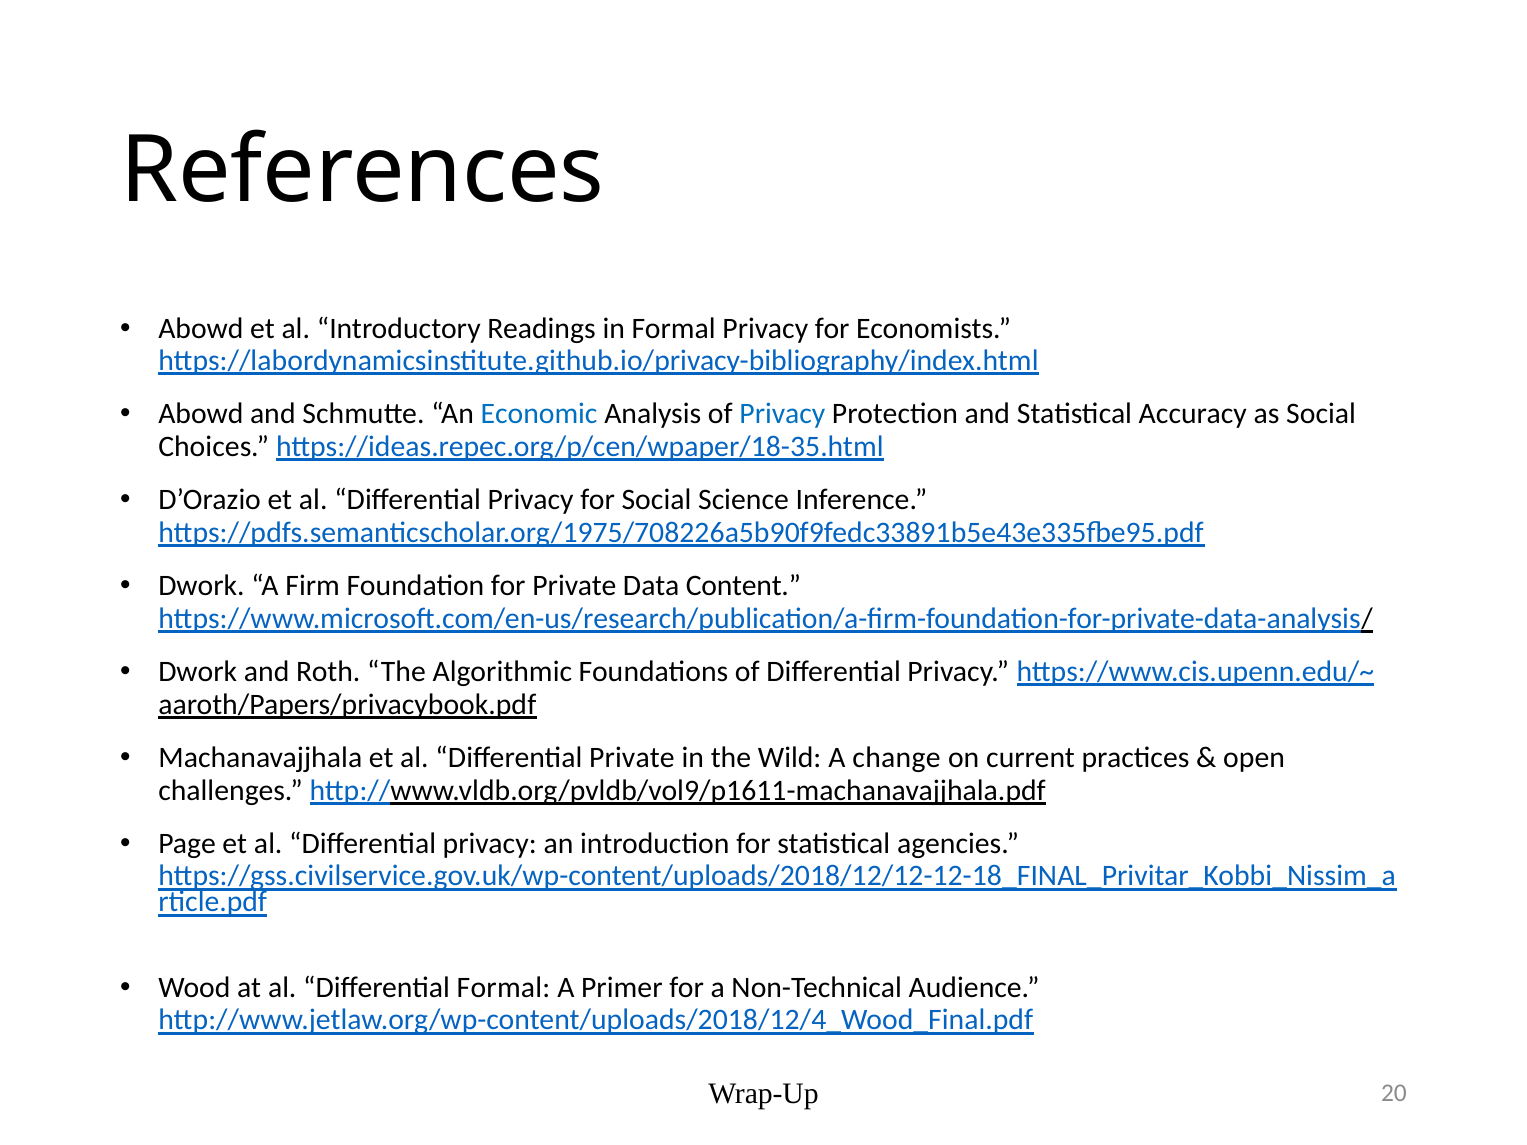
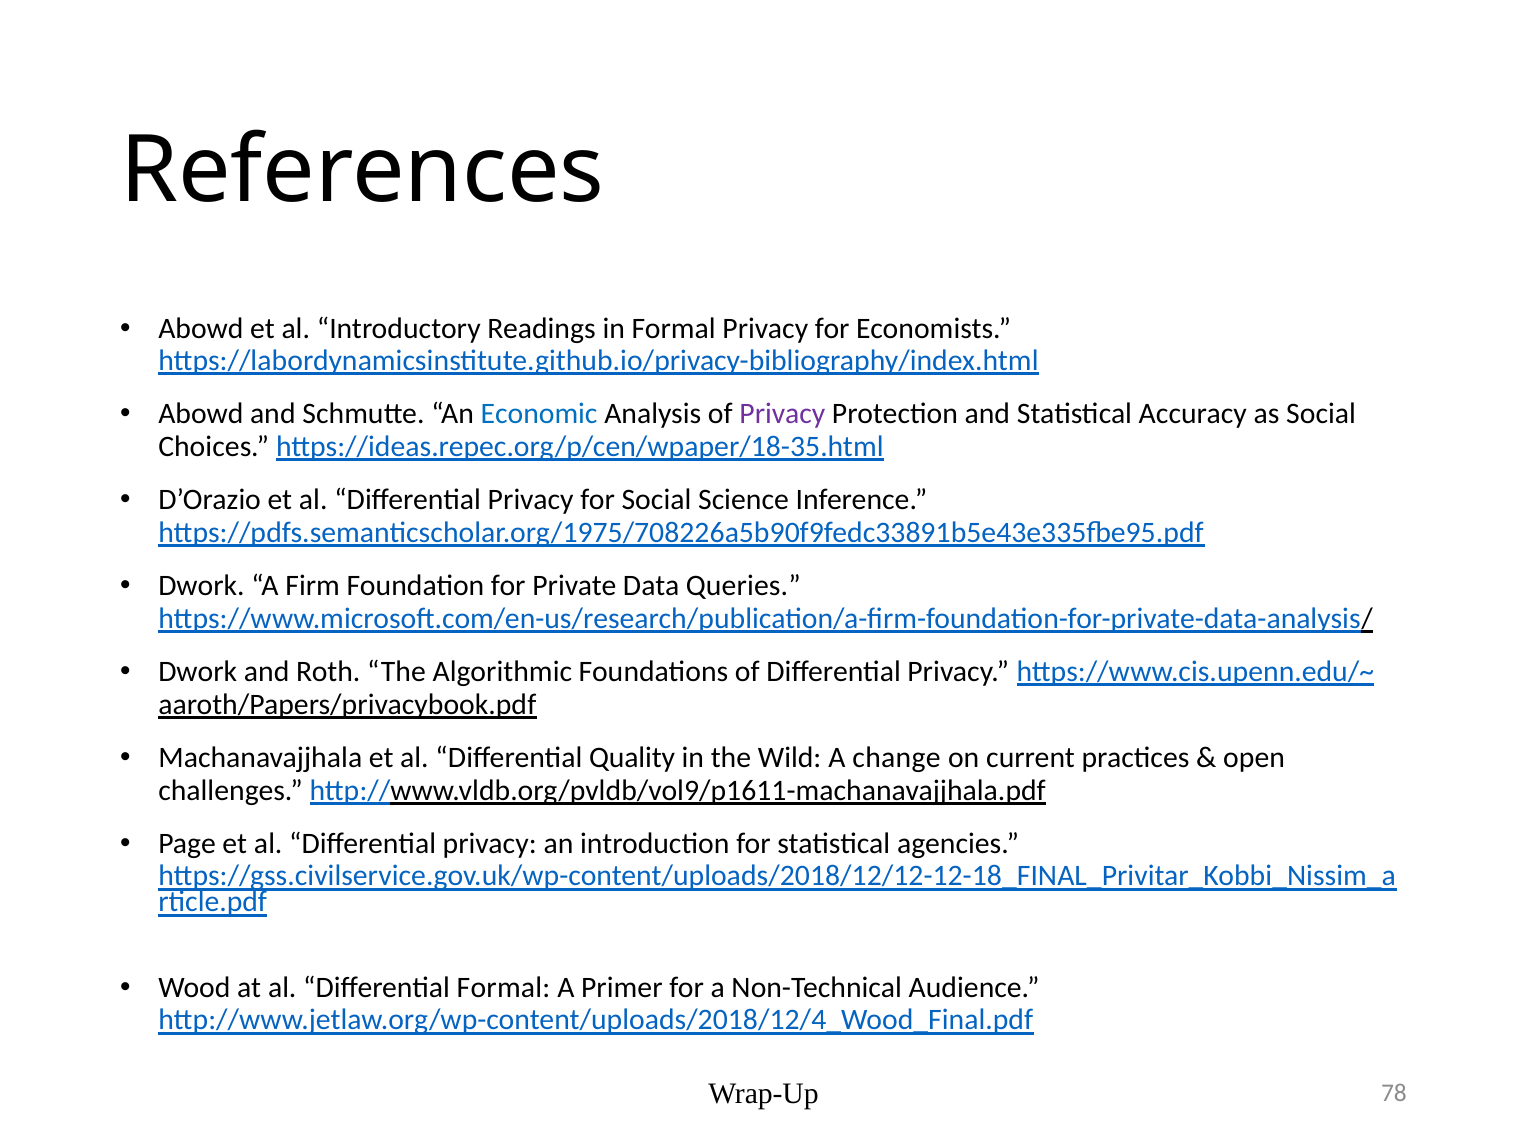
Privacy colour: blue -> purple (782, 414)
Content: Content -> Queries (743, 586)
Differential Private: Private -> Quality (632, 758)
20: 20 -> 78 (1394, 1093)
